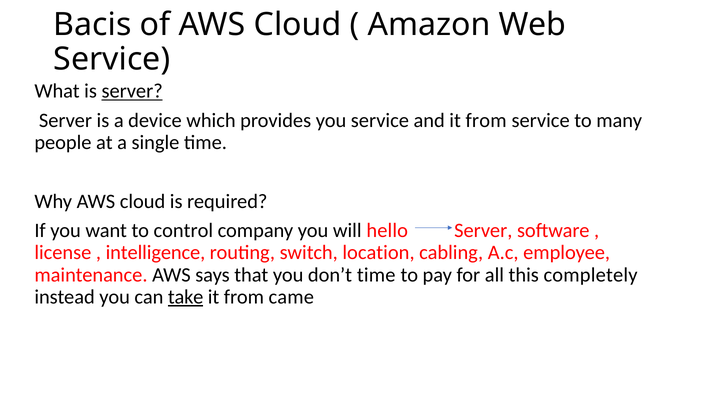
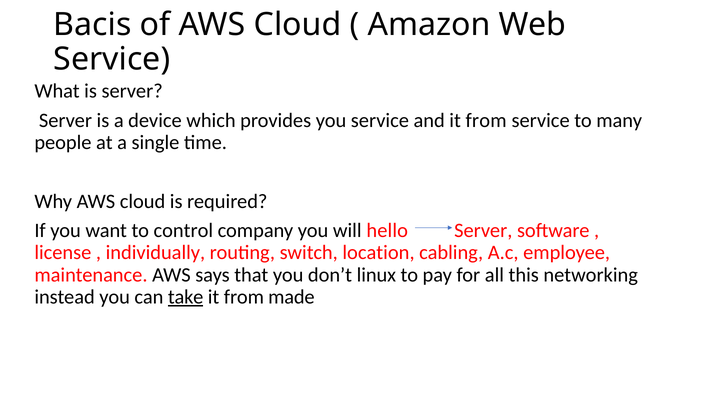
server underline: present -> none (132, 91)
intelligence: intelligence -> individually (155, 253)
don’t time: time -> linux (376, 275)
completely: completely -> networking (591, 275)
came: came -> made (291, 297)
